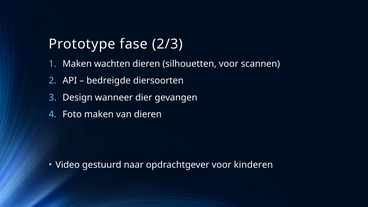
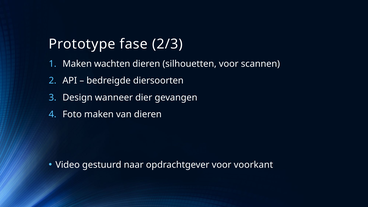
kinderen: kinderen -> voorkant (253, 165)
